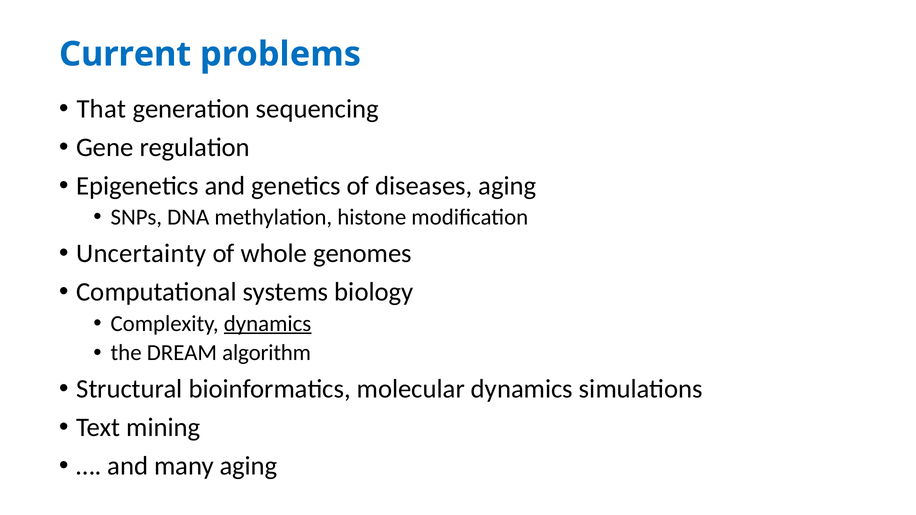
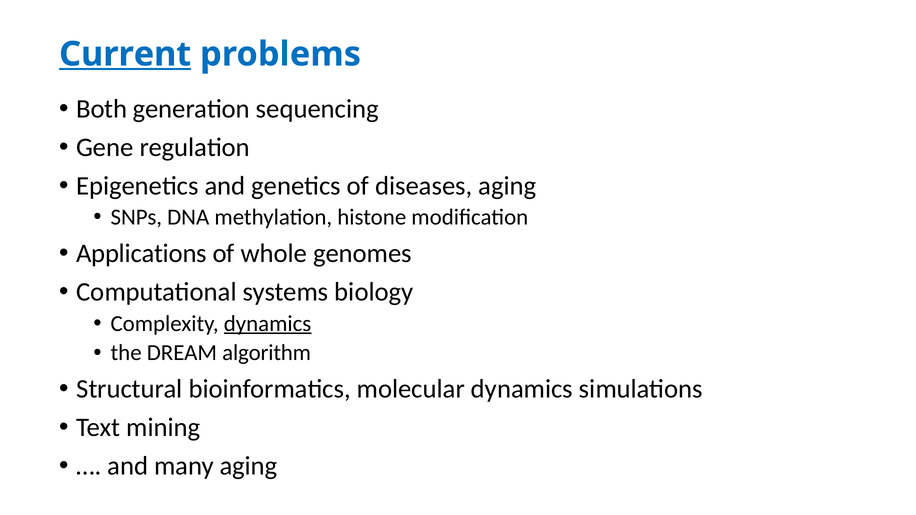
Current underline: none -> present (125, 54)
That: That -> Both (102, 109)
Uncertainty: Uncertainty -> Applications (141, 254)
